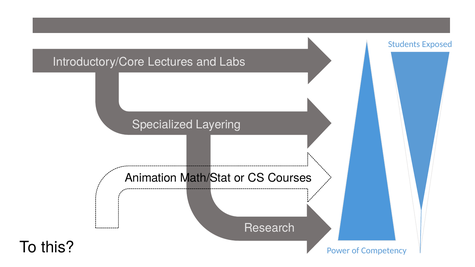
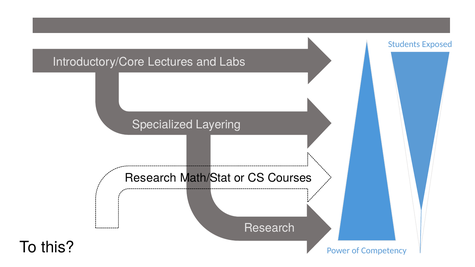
Animation: Animation -> Research (151, 178)
